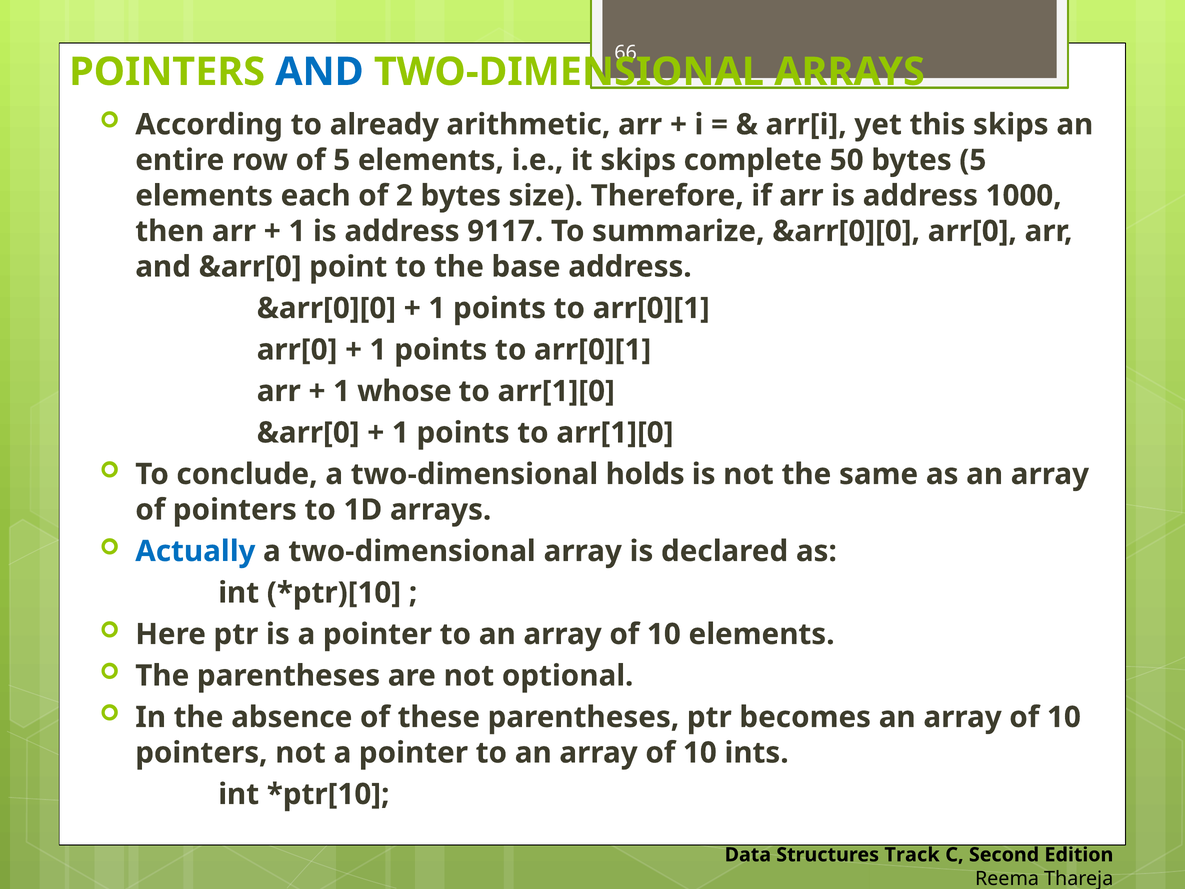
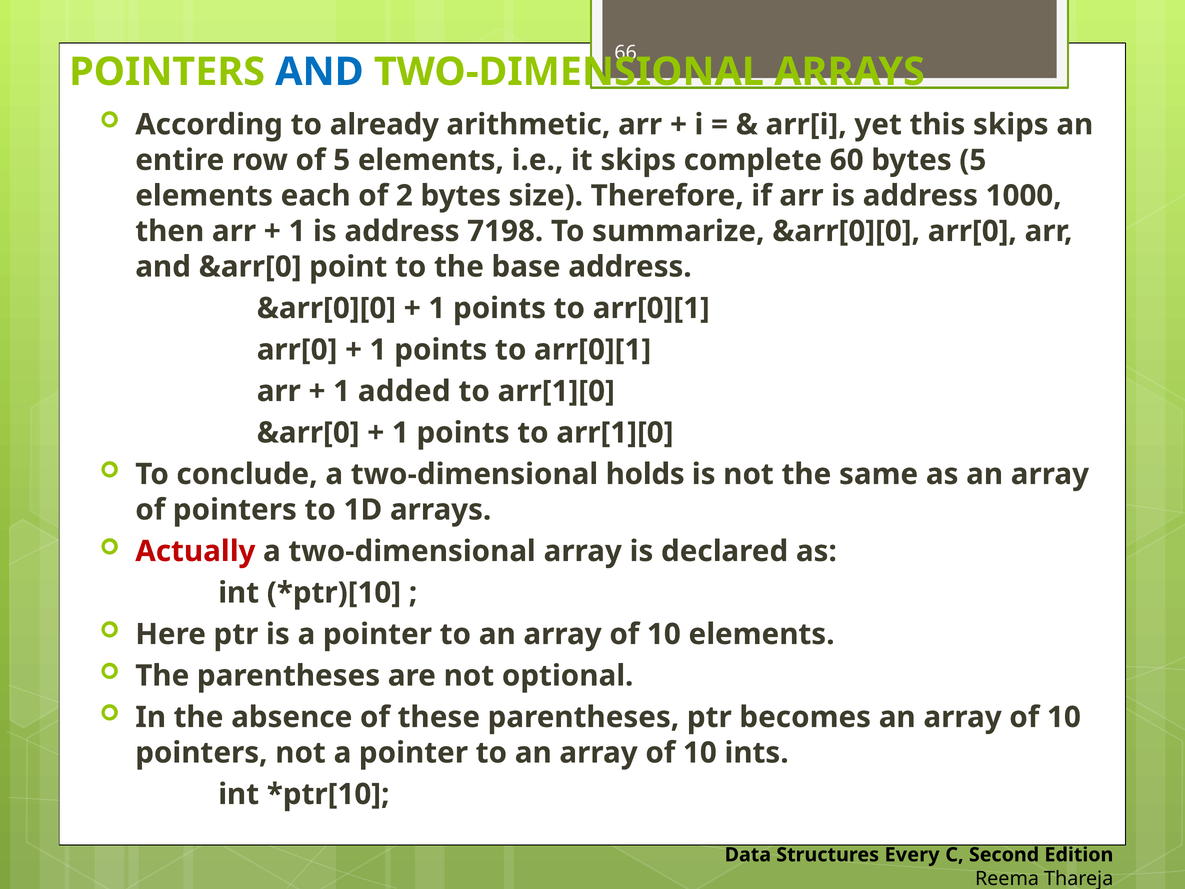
50: 50 -> 60 (847, 160)
9117: 9117 -> 7198 (505, 231)
whose: whose -> added (404, 391)
Actually colour: blue -> red (195, 551)
Track: Track -> Every (912, 855)
